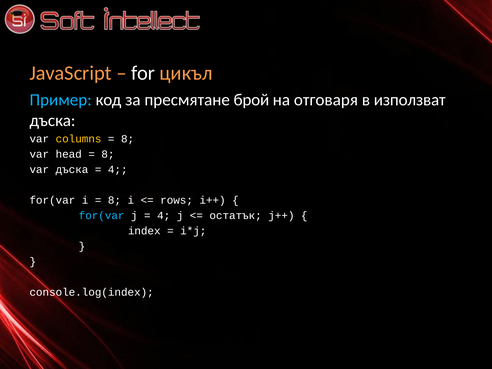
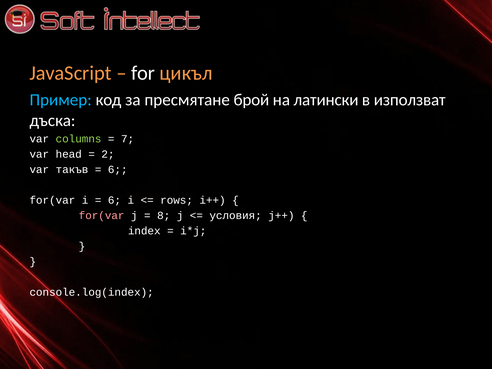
отговаря: отговаря -> латински (326, 100)
columns colour: yellow -> light green (79, 139)
8: 8 -> 7 (128, 139)
8: 8 -> 2 (108, 154)
var дъска: дъска -> такъв (72, 170)
4: 4 -> 6 (118, 170)
8: 8 -> 6 (114, 200)
for(var colour: light blue -> pink (102, 216)
4: 4 -> 8 (164, 216)
остатък: остатък -> условия (236, 216)
